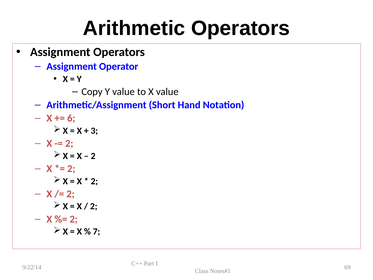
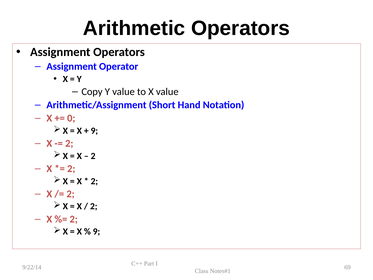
6: 6 -> 0 (71, 118)
3: 3 -> 9 (94, 131)
7: 7 -> 9 (96, 231)
